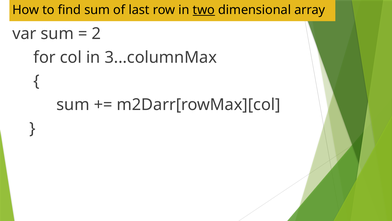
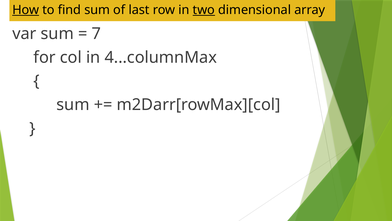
How underline: none -> present (26, 10)
2: 2 -> 7 (96, 34)
3...columnMax: 3...columnMax -> 4...columnMax (161, 57)
